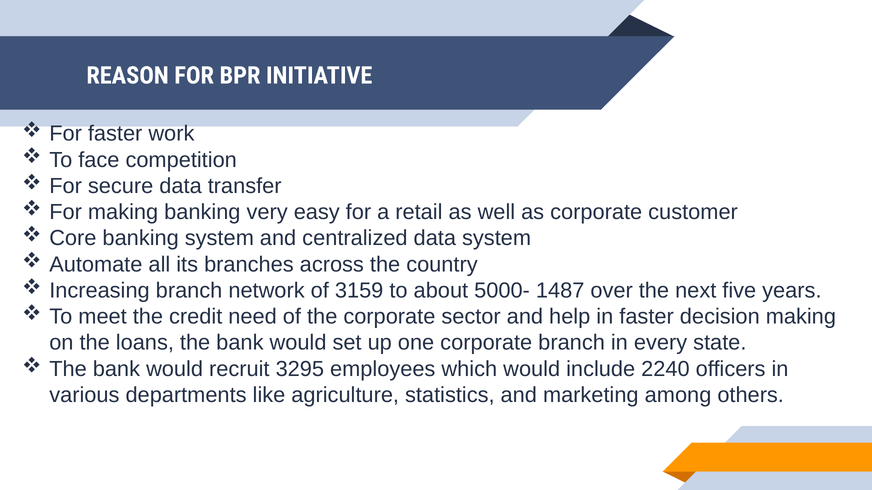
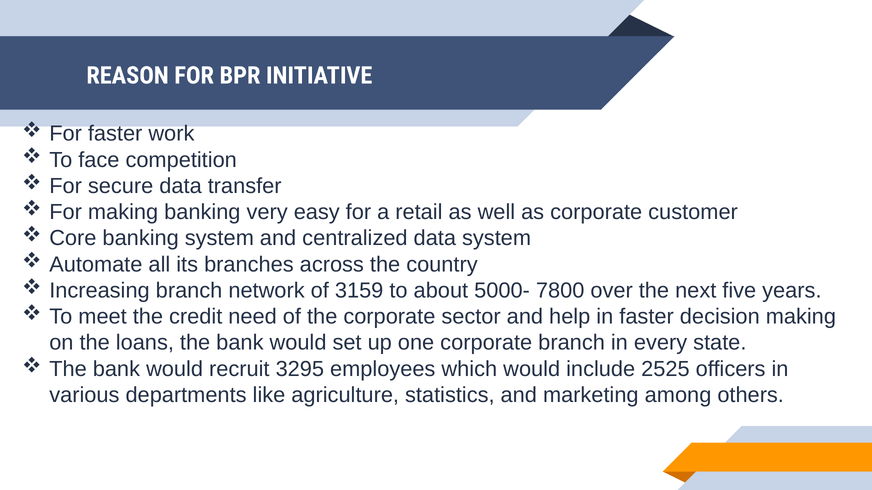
1487: 1487 -> 7800 (560, 291)
2240: 2240 -> 2525 (665, 369)
